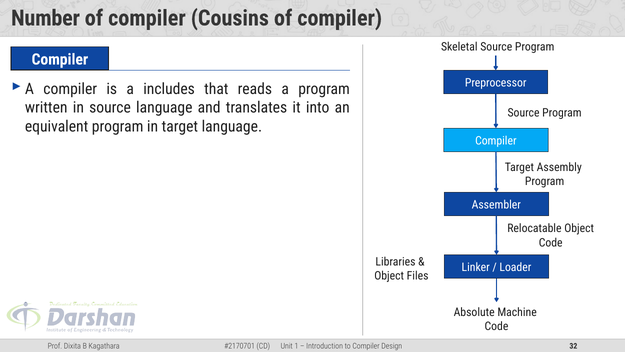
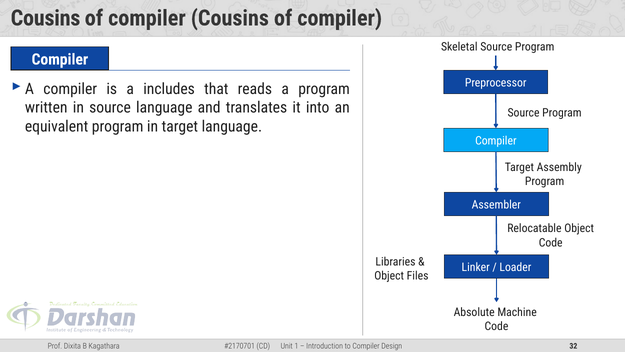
Number: Number -> Cousins (45, 18)
